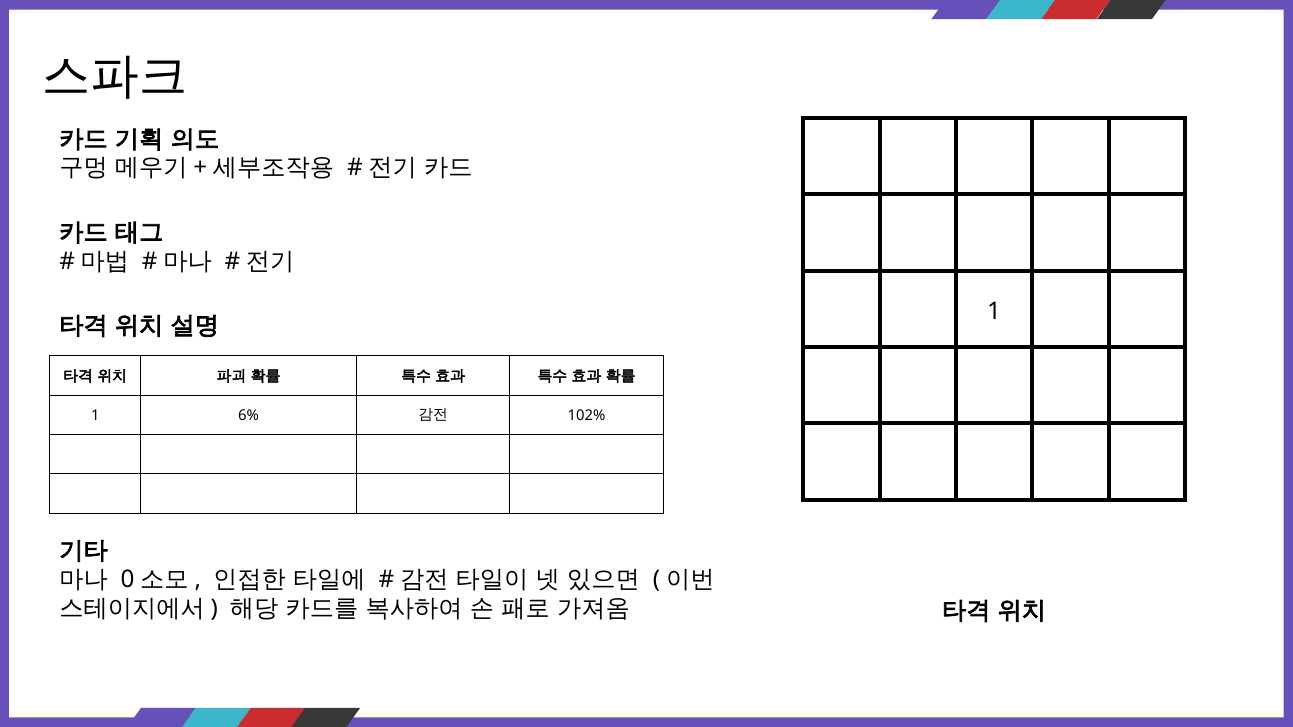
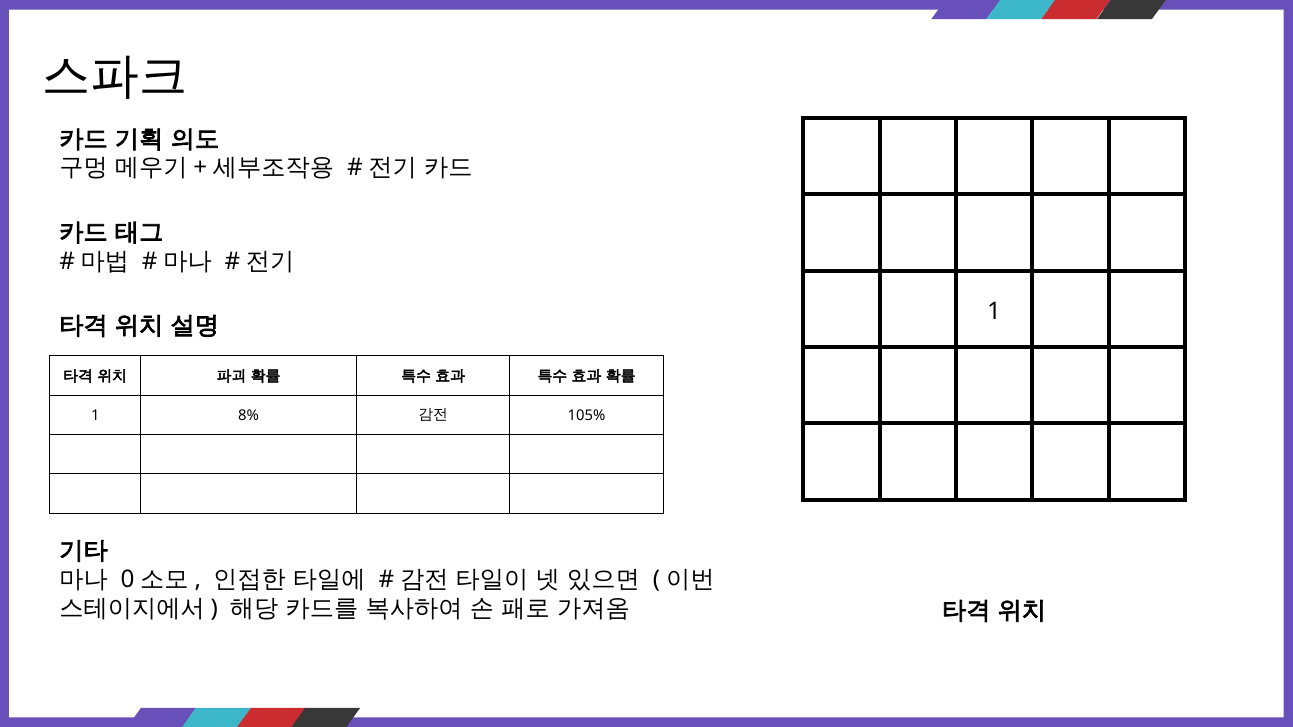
6%: 6% -> 8% (249, 416)
102%: 102% -> 105% (587, 416)
